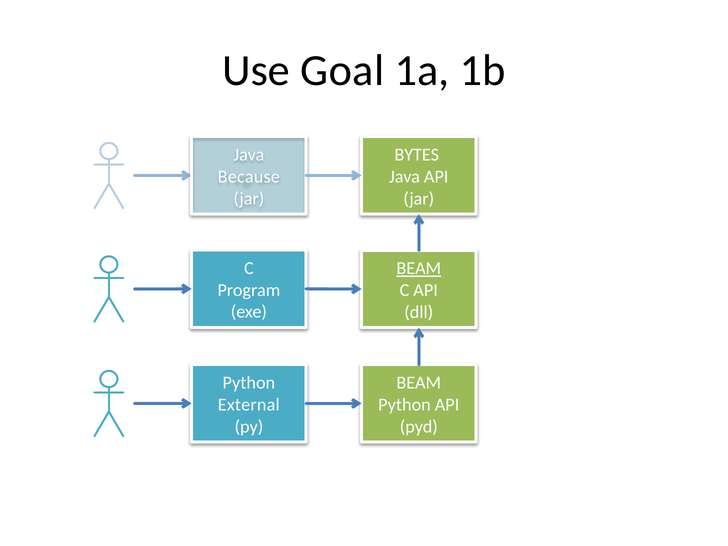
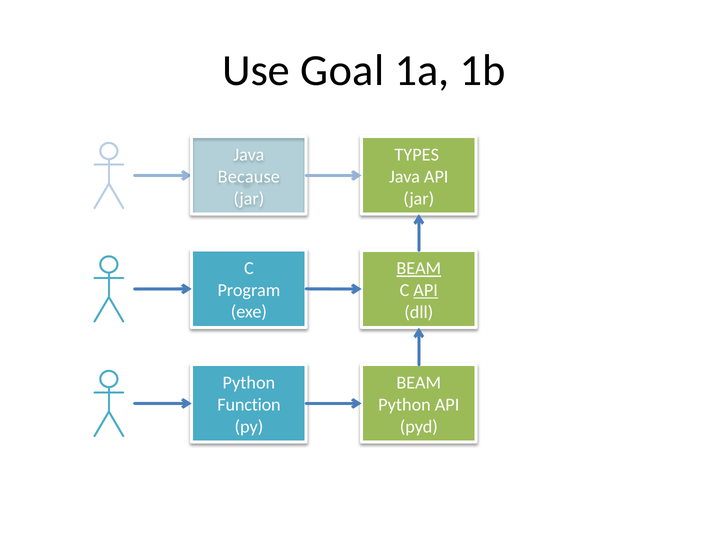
BYTES: BYTES -> TYPES (417, 155)
API underline: none -> present (426, 290)
External: External -> Function (249, 405)
